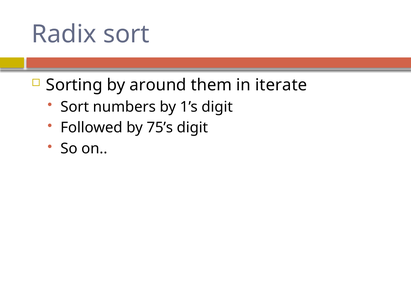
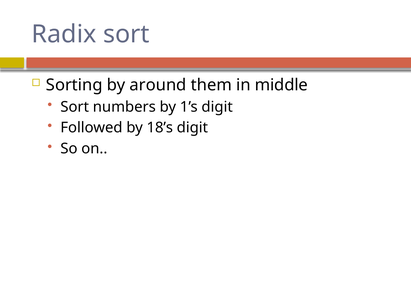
iterate: iterate -> middle (281, 85)
75’s: 75’s -> 18’s (160, 128)
